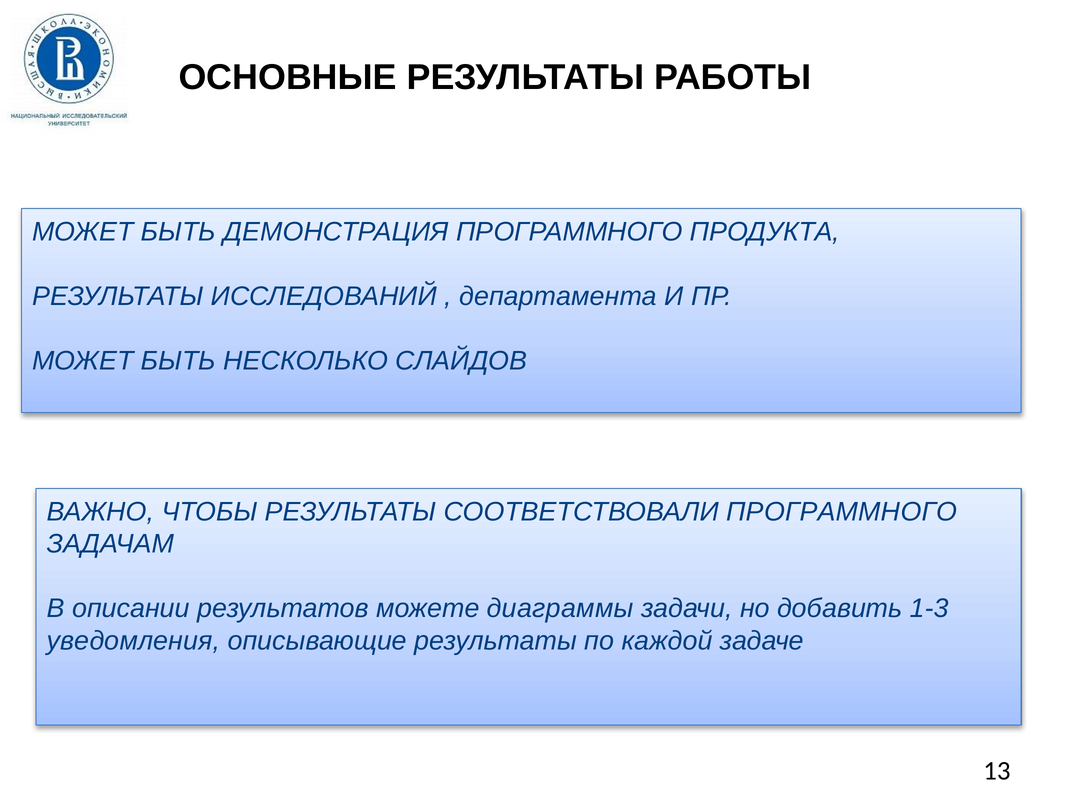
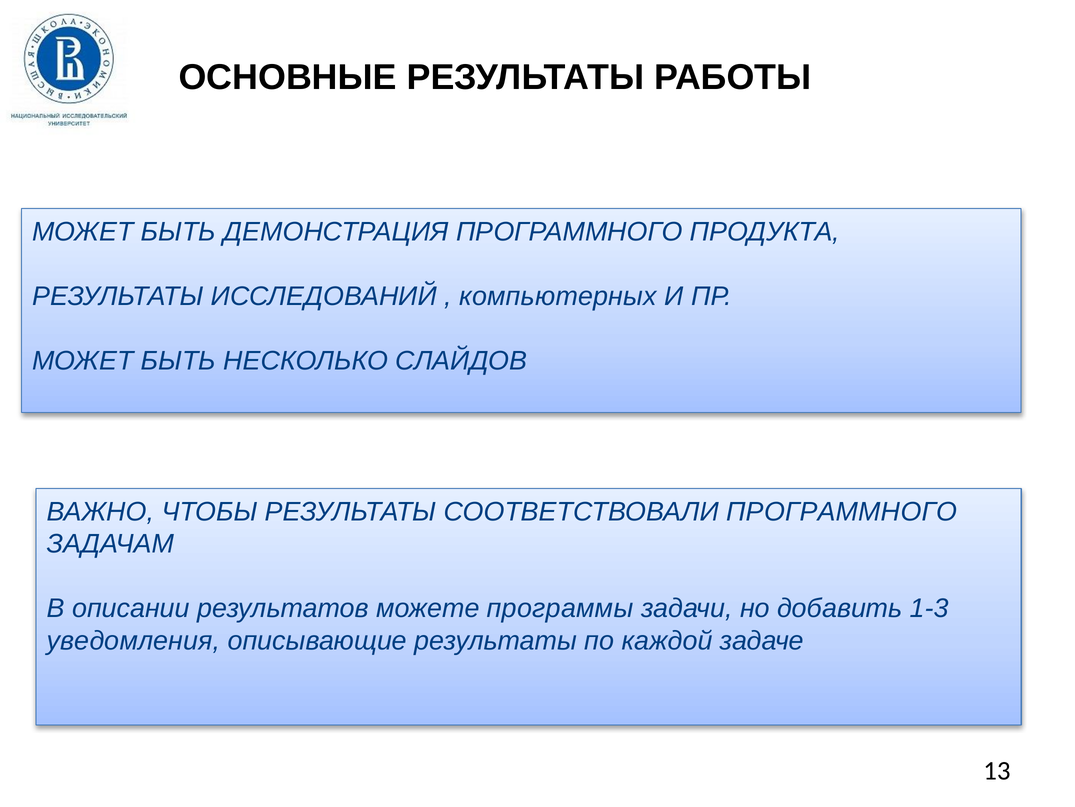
департамента: департамента -> компьютерных (558, 296)
диаграммы: диаграммы -> программы (560, 608)
